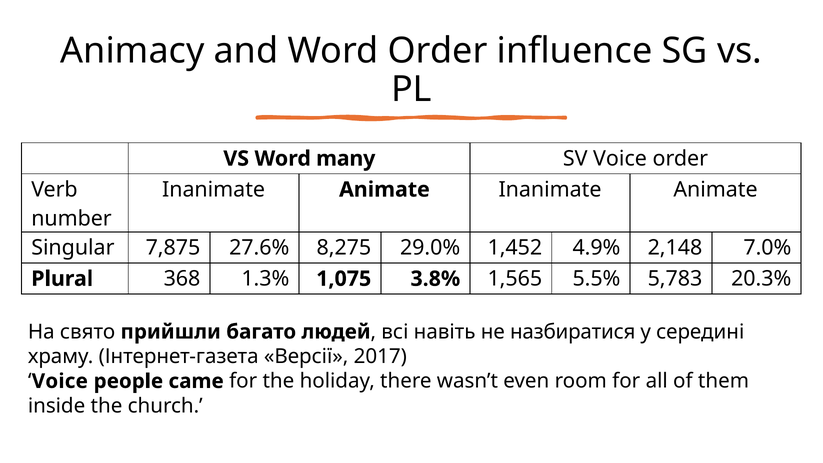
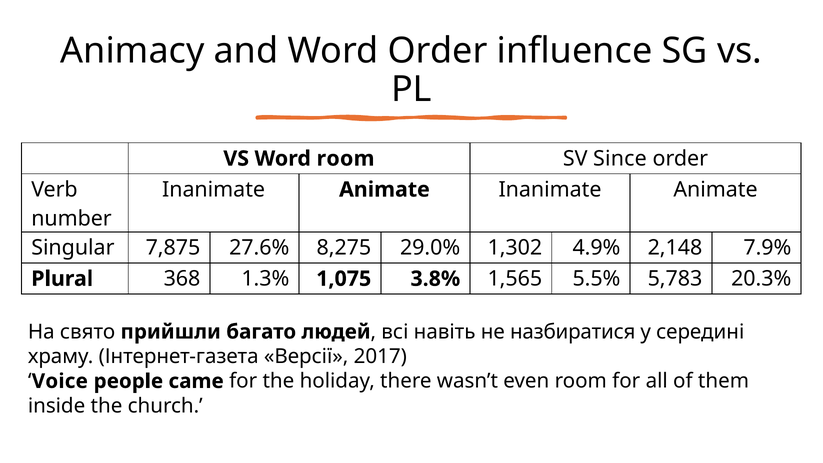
Word many: many -> room (346, 159)
SV Voice: Voice -> Since (620, 159)
1,452: 1,452 -> 1,302 (515, 248)
7.0%: 7.0% -> 7.9% (767, 248)
